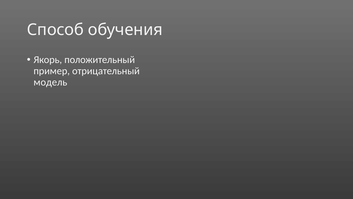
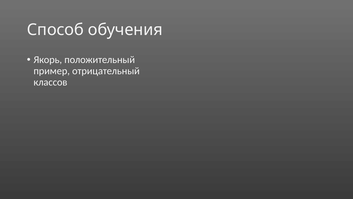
модель: модель -> классов (50, 82)
